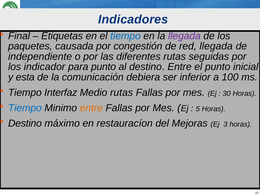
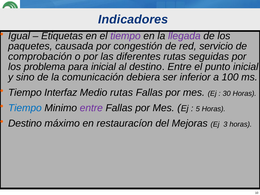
Final: Final -> Igual (19, 36)
tiempo colour: blue -> purple (125, 36)
red llegada: llegada -> servicio (216, 46)
independiente: independiente -> comprobación (40, 57)
indicador: indicador -> problema (45, 67)
para punto: punto -> inicial (103, 67)
esta: esta -> sino (25, 77)
entre colour: orange -> purple (91, 108)
